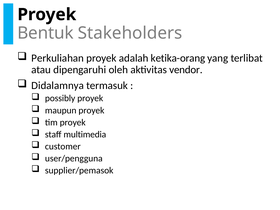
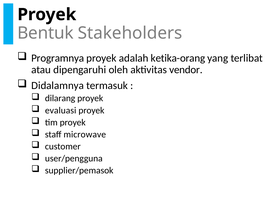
Perkuliahan: Perkuliahan -> Programnya (58, 58)
possibly: possibly -> dilarang (60, 98)
maupun: maupun -> evaluasi (61, 110)
multimedia: multimedia -> microwave (85, 134)
